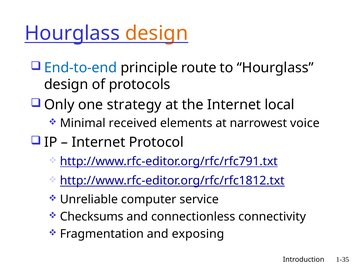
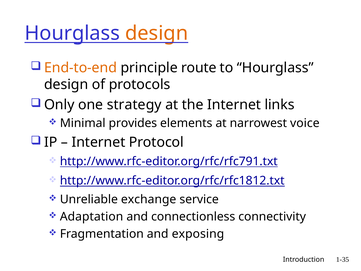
End-to-end colour: blue -> orange (81, 68)
local: local -> links (280, 105)
received: received -> provides (133, 123)
computer: computer -> exchange (149, 199)
Checksums: Checksums -> Adaptation (92, 216)
